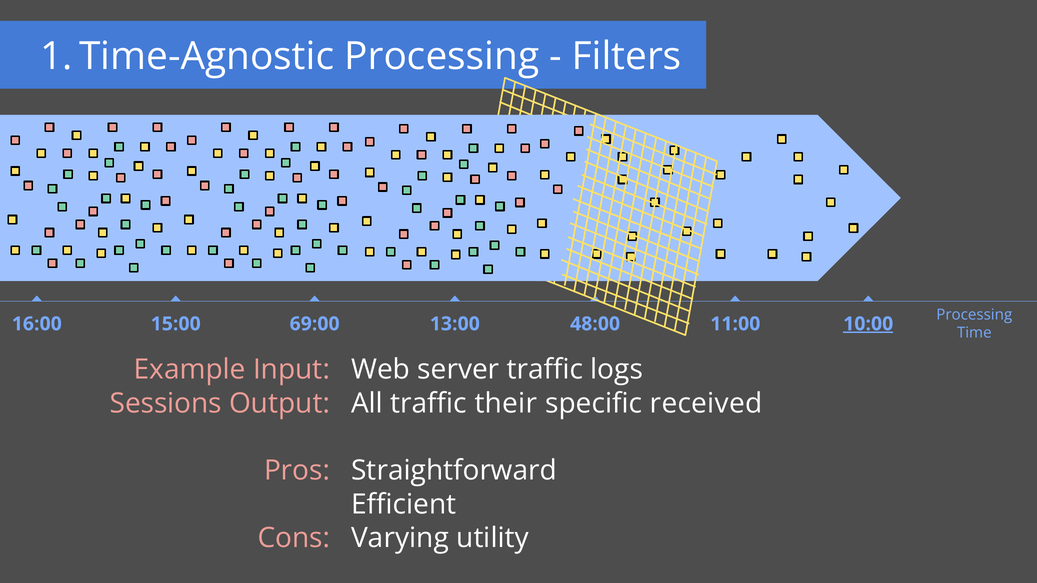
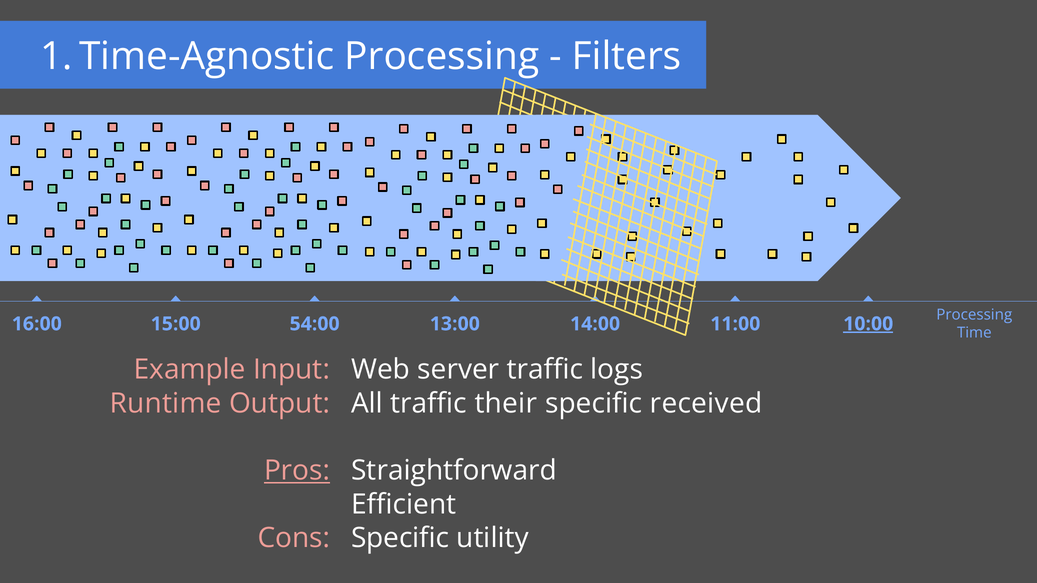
69:00: 69:00 -> 54:00 (315, 324)
48:00: 48:00 -> 14:00 (595, 324)
Sessions: Sessions -> Runtime (166, 404)
Pros underline: none -> present (297, 471)
Varying: Varying -> Specific (400, 538)
